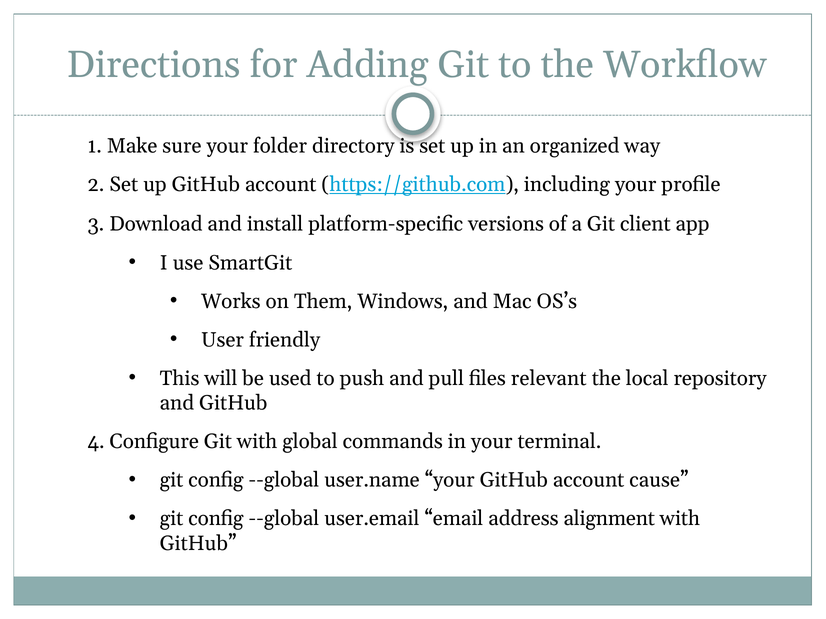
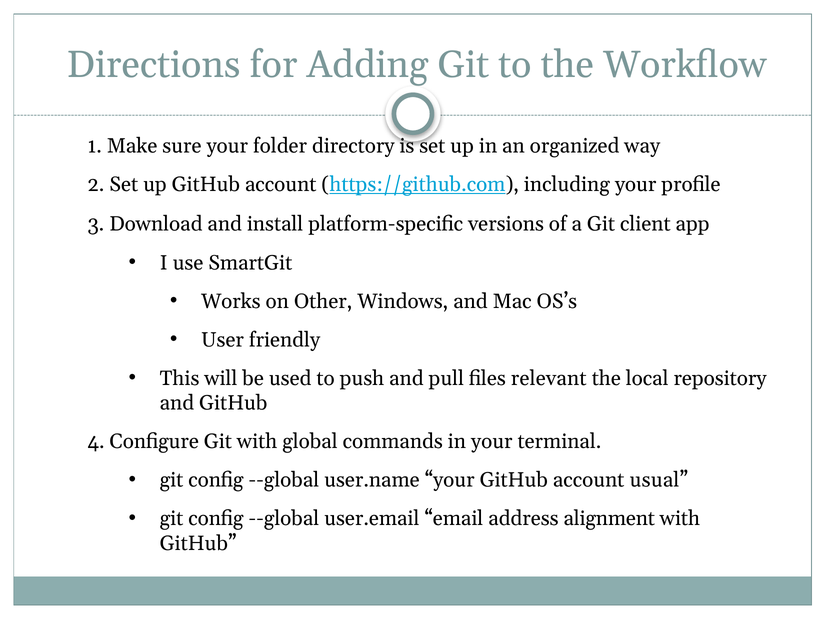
Them: Them -> Other (323, 301)
cause: cause -> usual (659, 480)
